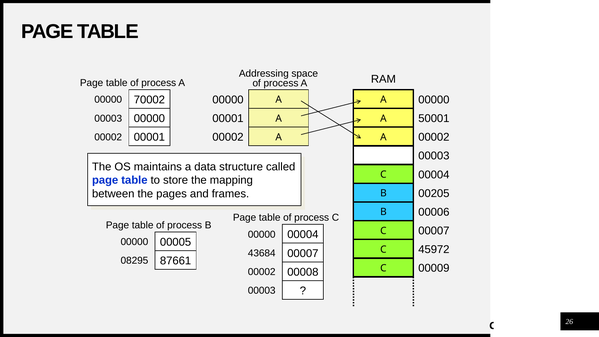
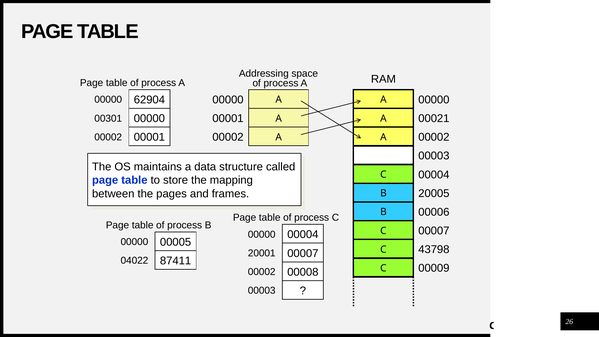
70002: 70002 -> 62904 (149, 100)
50001: 50001 -> 00021 (434, 118)
00003: 00003 -> 00301 (108, 118)
00205: 00205 -> 20005 (434, 193)
45972: 45972 -> 43798 (434, 249)
43684: 43684 -> 20001 (262, 253)
87661: 87661 -> 87411 (176, 261)
08295: 08295 -> 04022 (134, 261)
